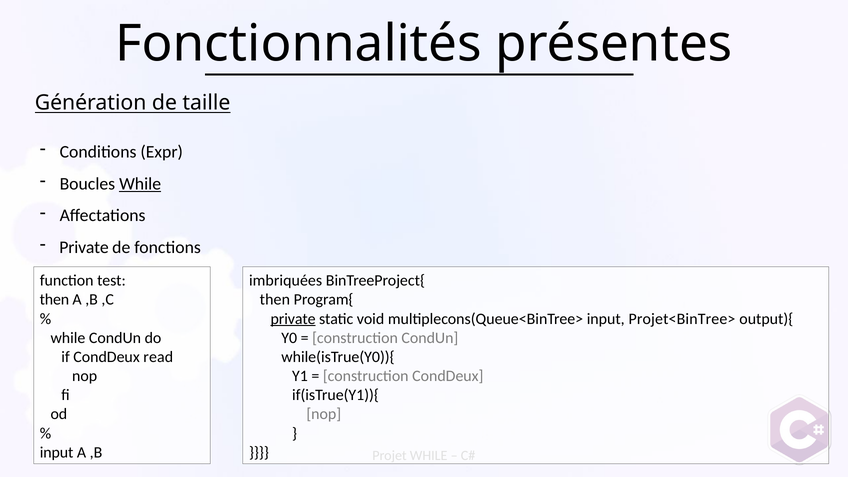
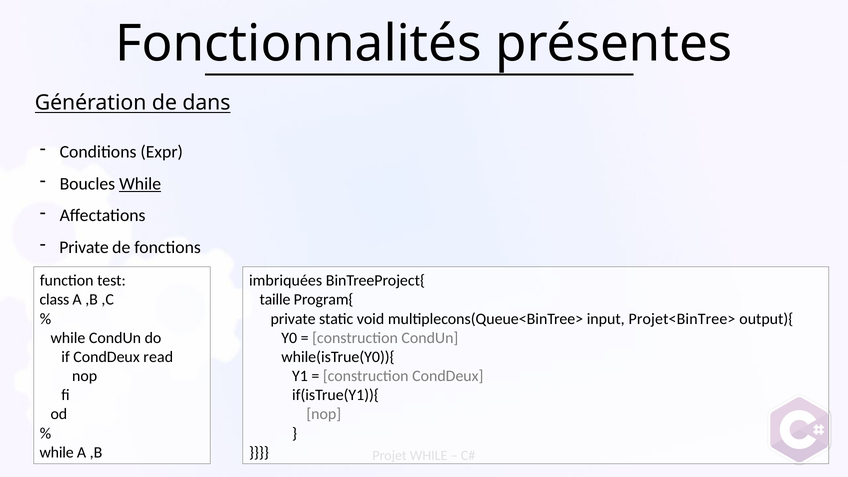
taille: taille -> dans (206, 103)
then: then -> class (54, 300)
then: then -> taille (275, 300)
private underline: present -> none (293, 319)
input: input -> while (57, 452)
